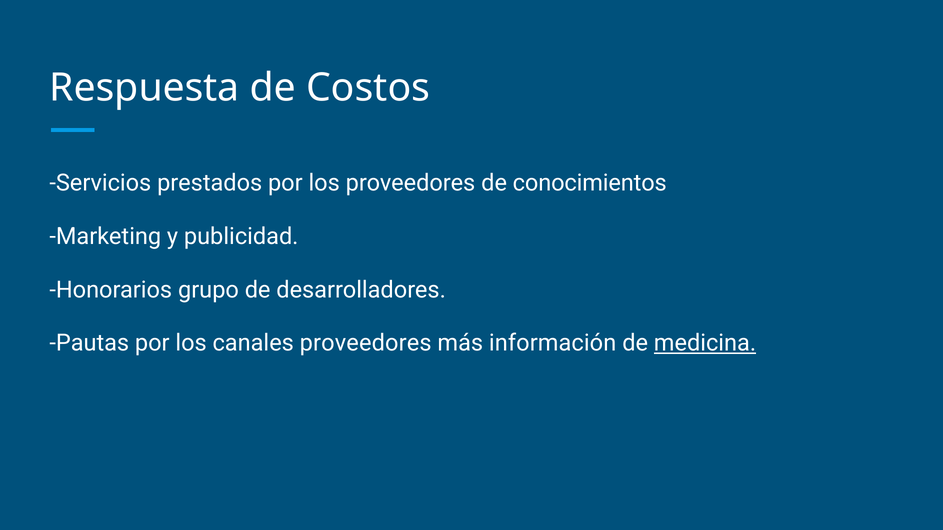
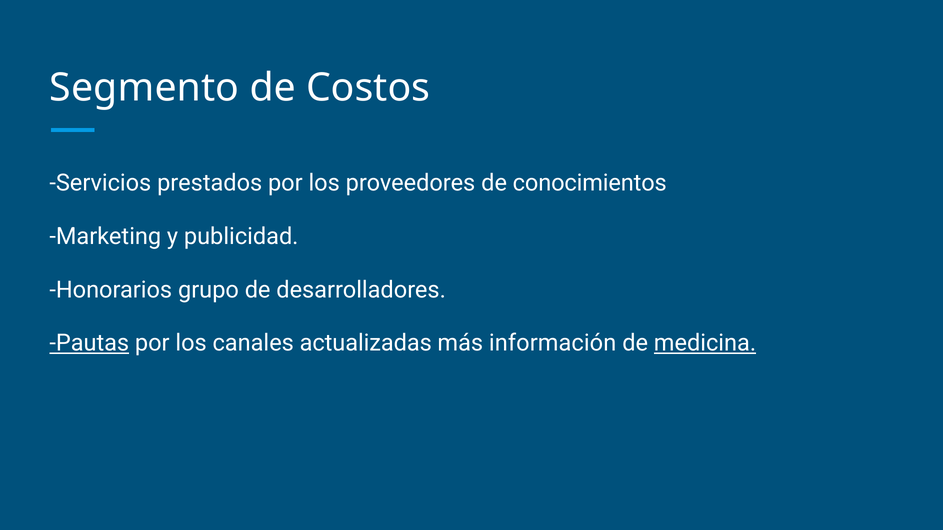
Respuesta: Respuesta -> Segmento (144, 88)
Pautas underline: none -> present (89, 343)
canales proveedores: proveedores -> actualizadas (366, 343)
